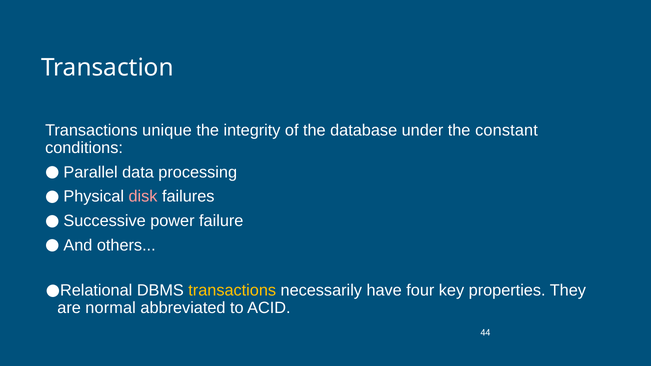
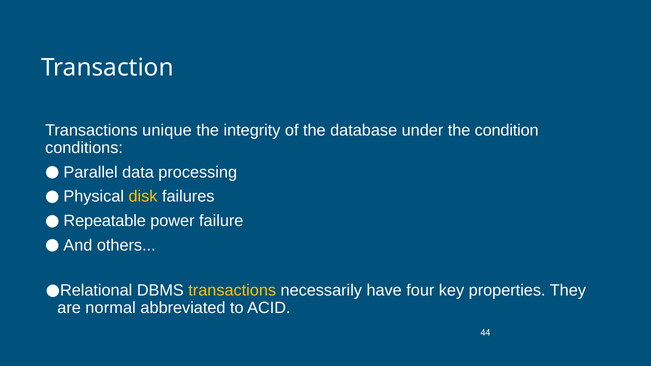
constant: constant -> condition (507, 130)
disk colour: pink -> yellow (143, 197)
Successive: Successive -> Repeatable (105, 221)
